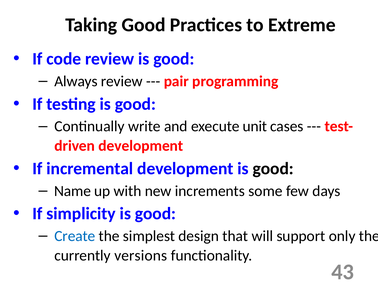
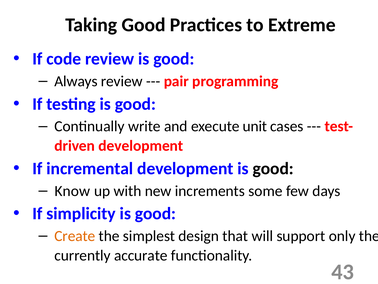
Name: Name -> Know (72, 191)
Create colour: blue -> orange (75, 236)
versions: versions -> accurate (141, 255)
